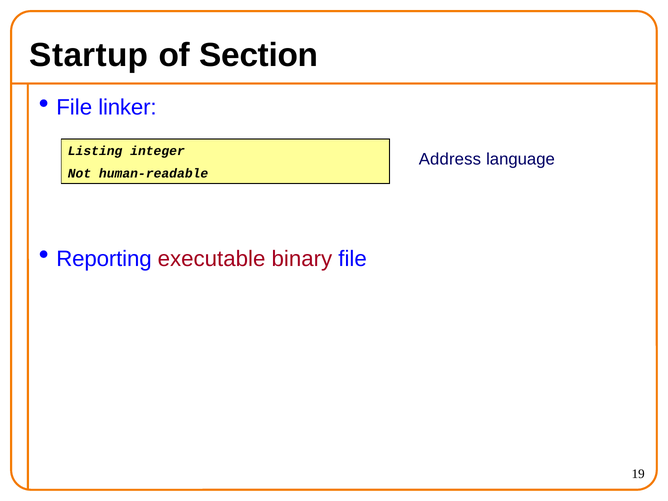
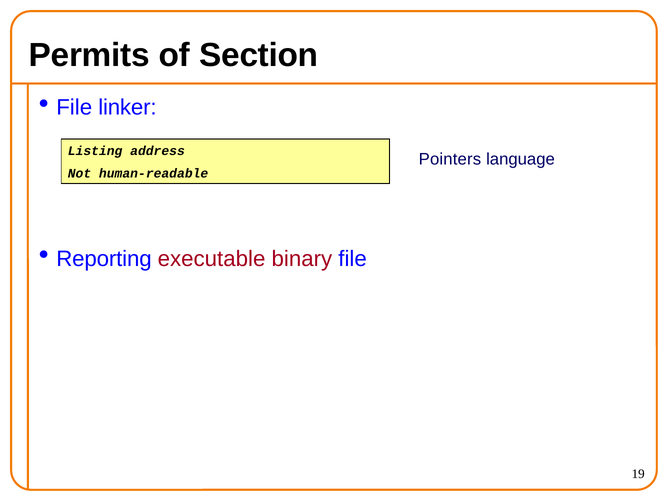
Startup: Startup -> Permits (89, 55)
integer: integer -> address (158, 151)
Address: Address -> Pointers (450, 159)
